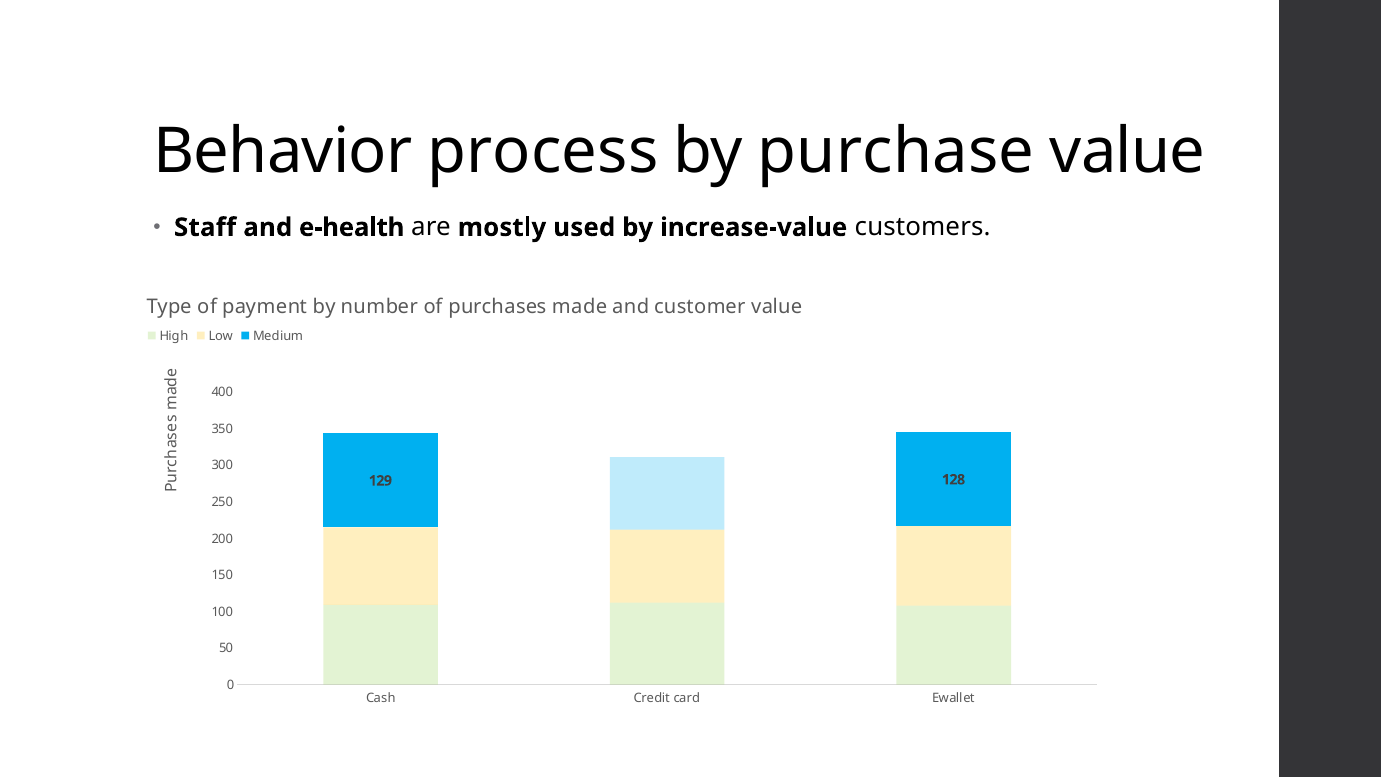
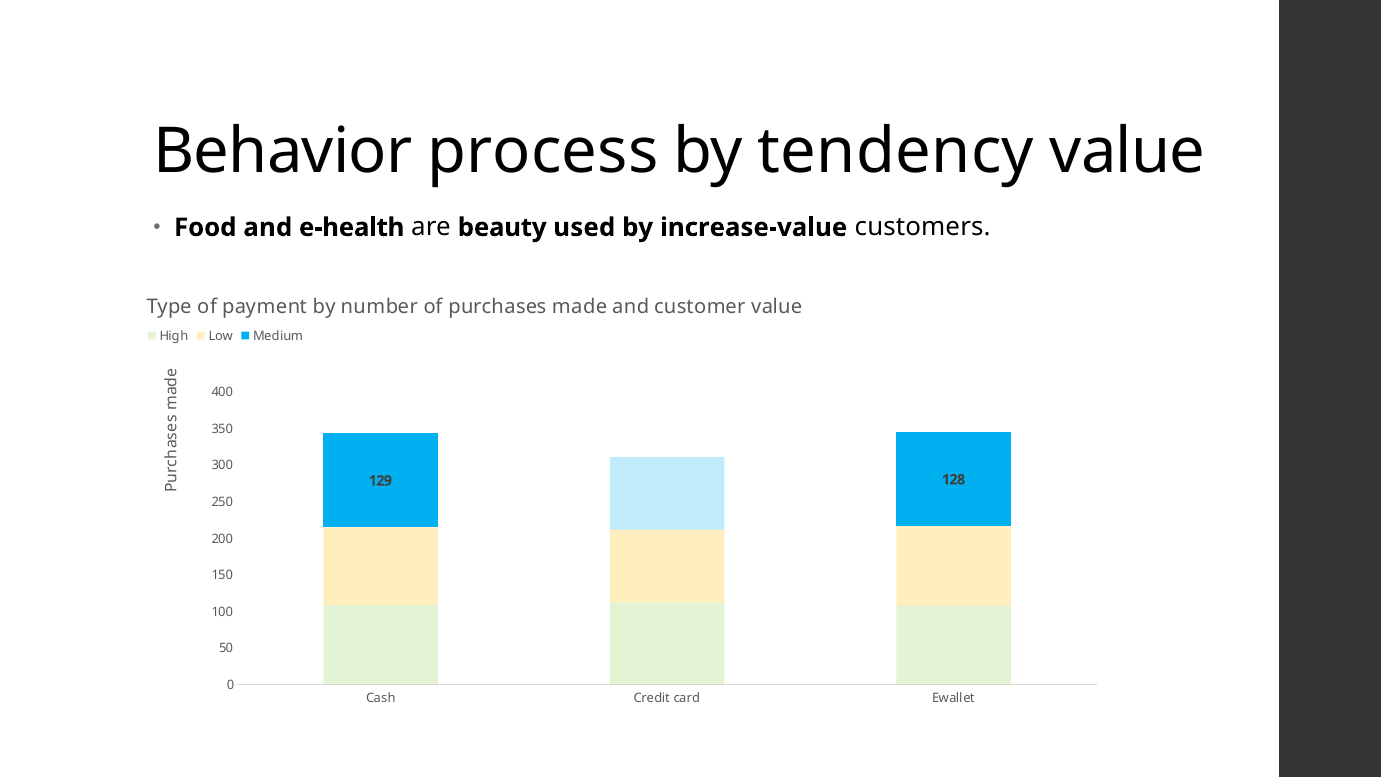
purchase: purchase -> tendency (896, 152)
Staff: Staff -> Food (205, 227)
mostly: mostly -> beauty (502, 227)
